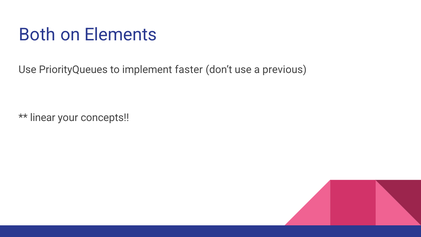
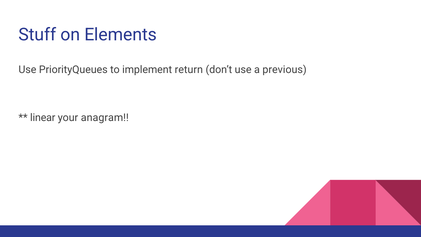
Both: Both -> Stuff (37, 35)
faster: faster -> return (189, 70)
concepts: concepts -> anagram (105, 118)
